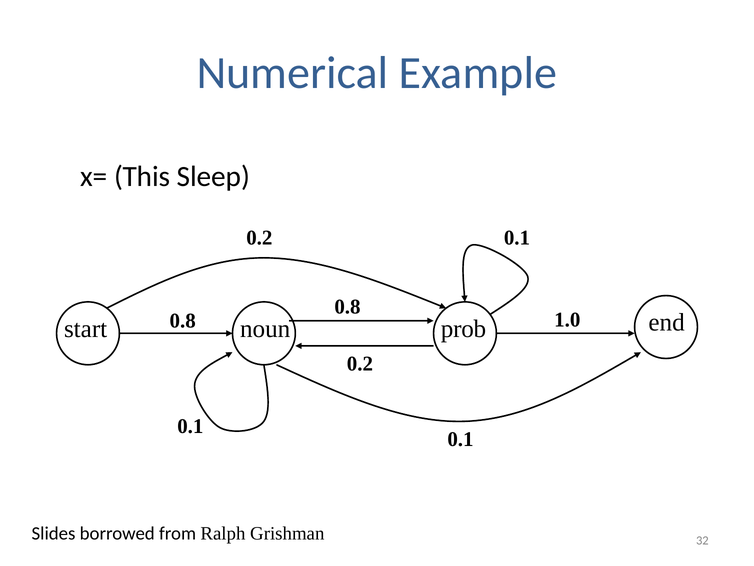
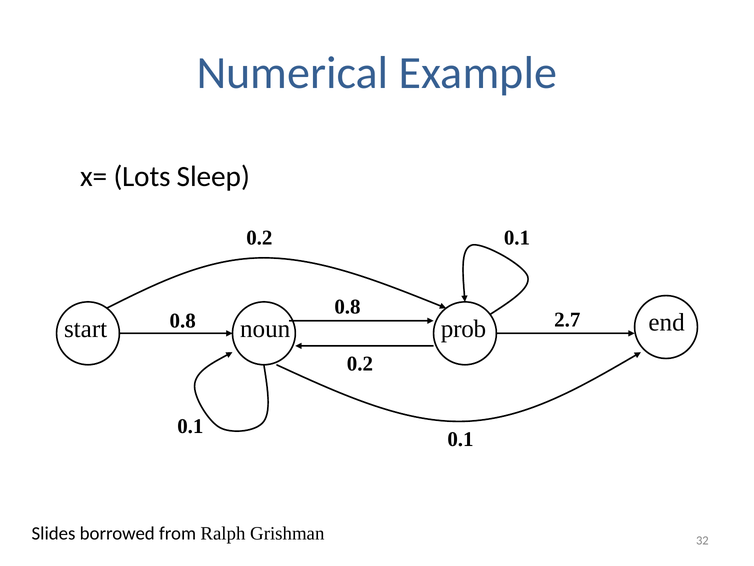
This: This -> Lots (142, 176)
1.0: 1.0 -> 2.7 (567, 319)
